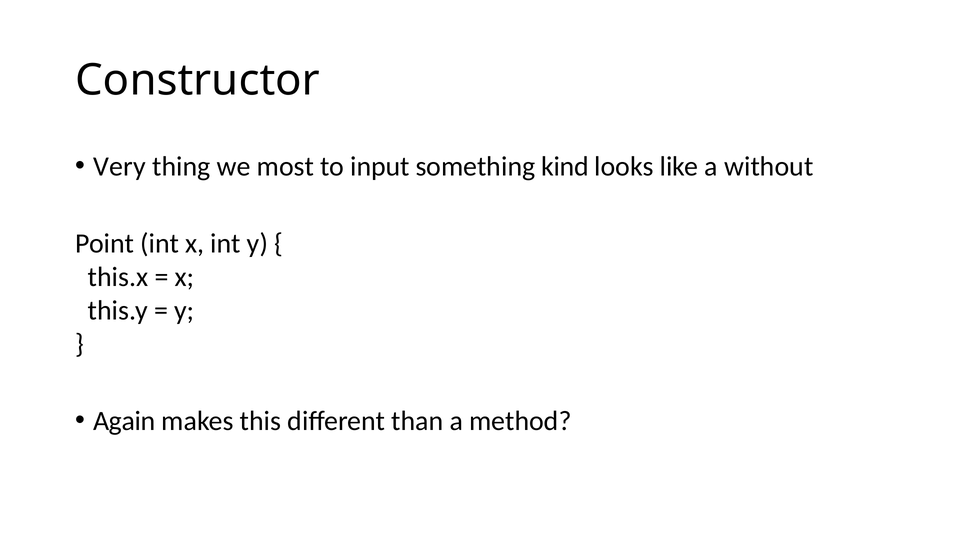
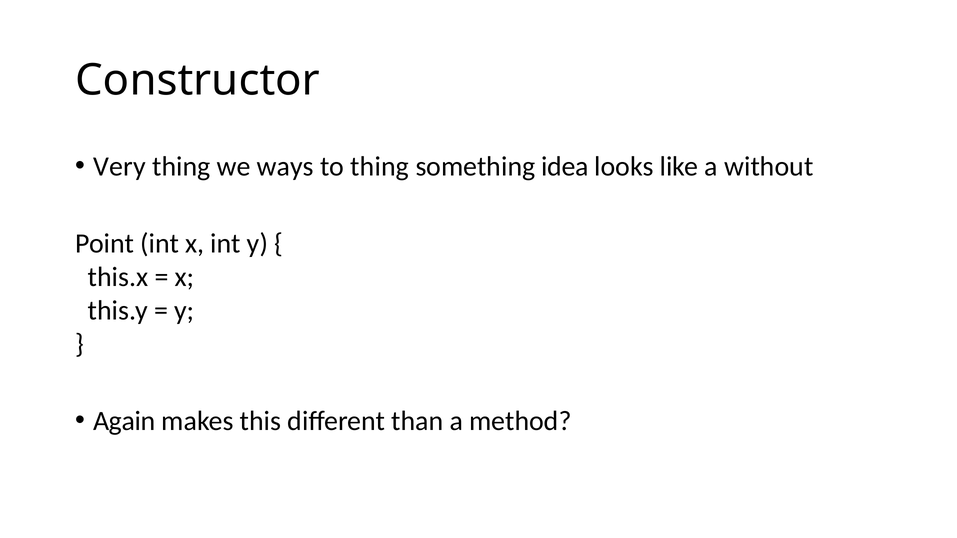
most: most -> ways (285, 167)
to input: input -> thing (380, 167)
kind: kind -> idea (565, 167)
